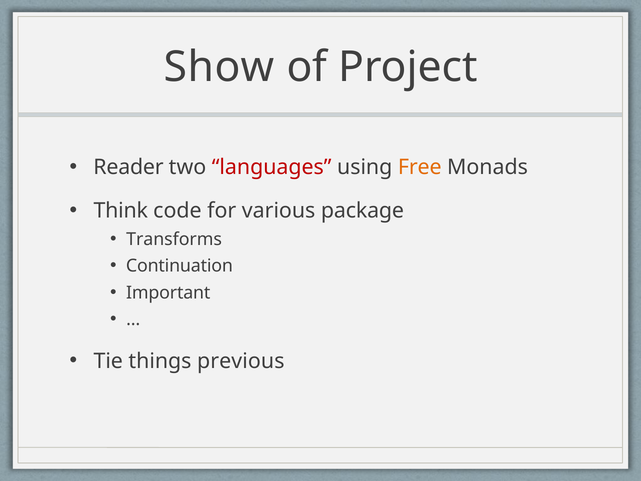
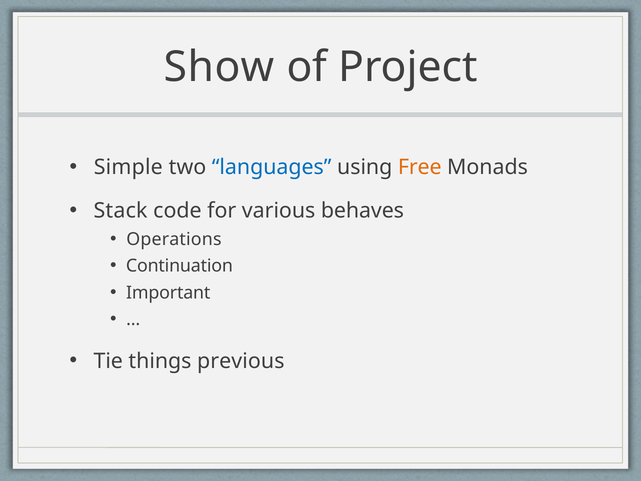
Reader: Reader -> Simple (128, 167)
languages colour: red -> blue (272, 167)
Think: Think -> Stack (121, 211)
package: package -> behaves (362, 211)
Transforms: Transforms -> Operations (174, 239)
